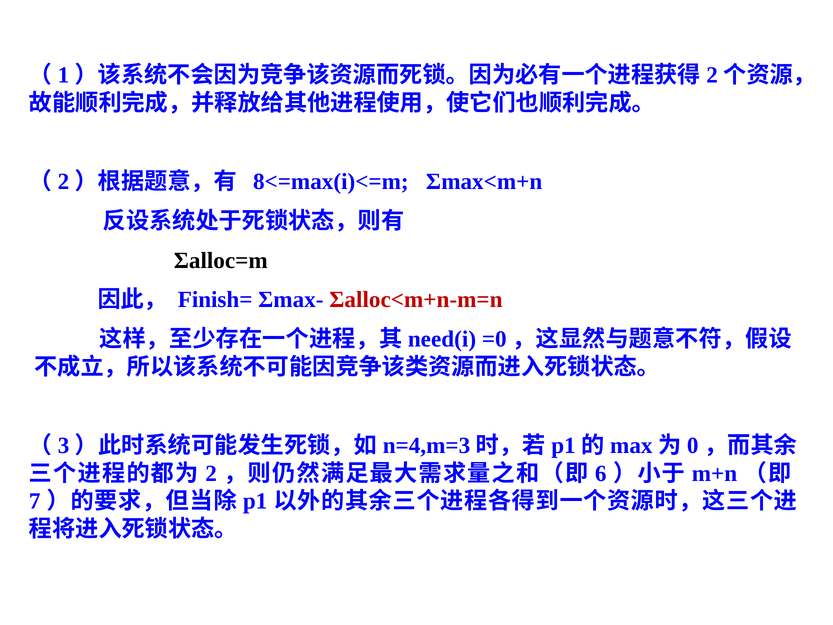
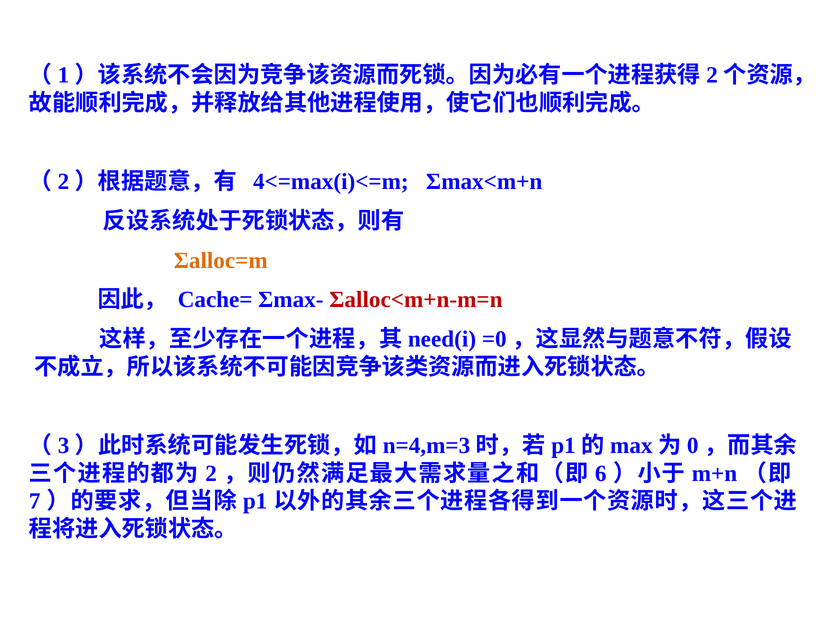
8<=max(i)<=m: 8<=max(i)<=m -> 4<=max(i)<=m (331, 182)
Σalloc=m colour: black -> orange (221, 260)
Finish=: Finish= -> Cache= (215, 300)
